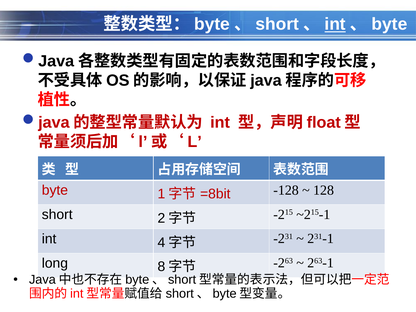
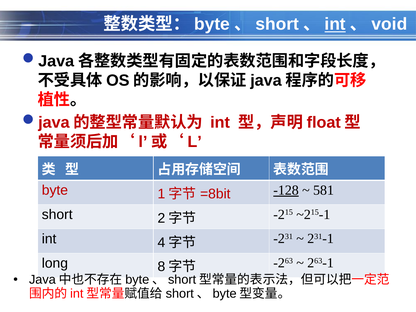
byte: byte -> void (389, 24)
-128 underline: none -> present (286, 190)
128: 128 -> 581 (324, 190)
